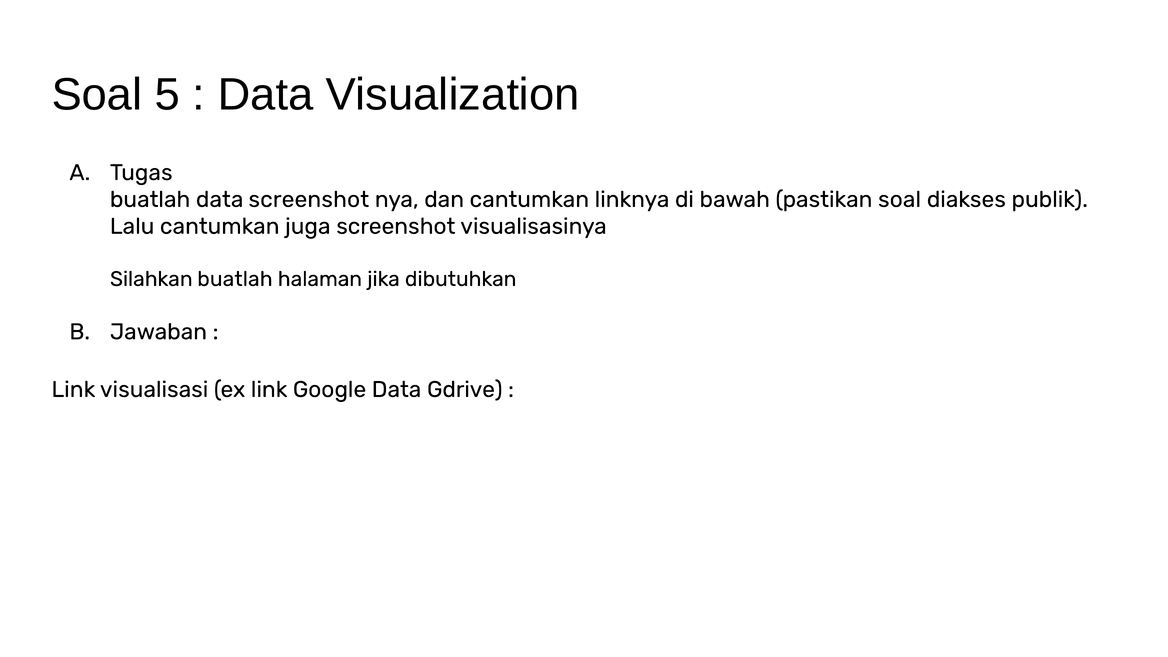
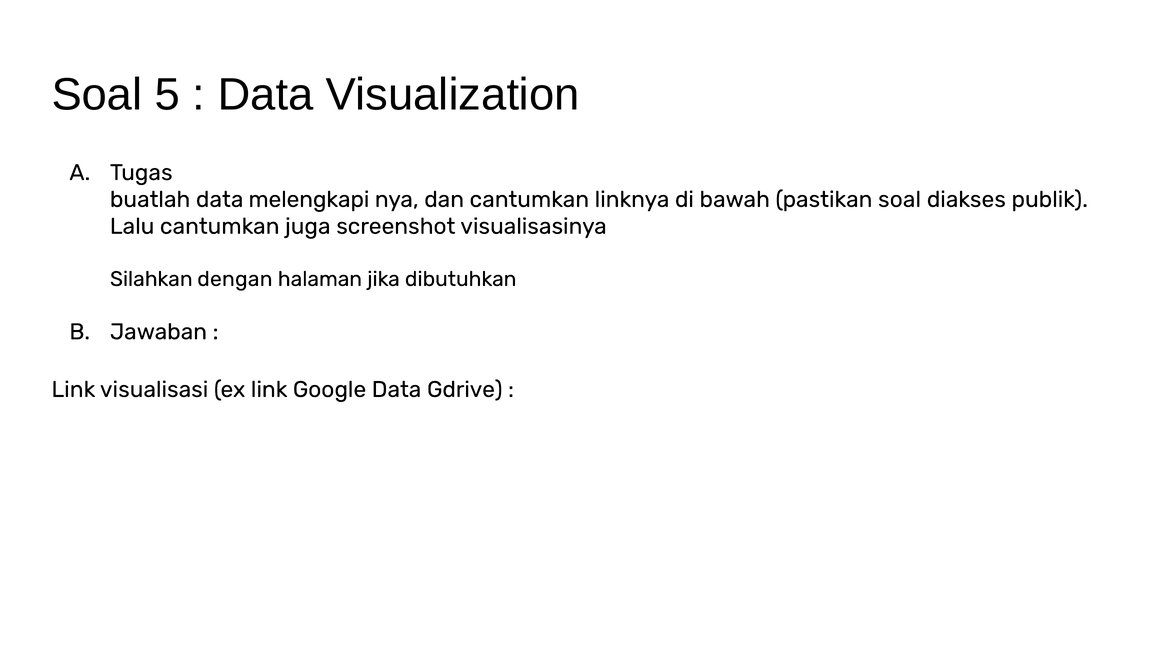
data screenshot: screenshot -> melengkapi (309, 199)
Silahkan buatlah: buatlah -> dengan (235, 279)
